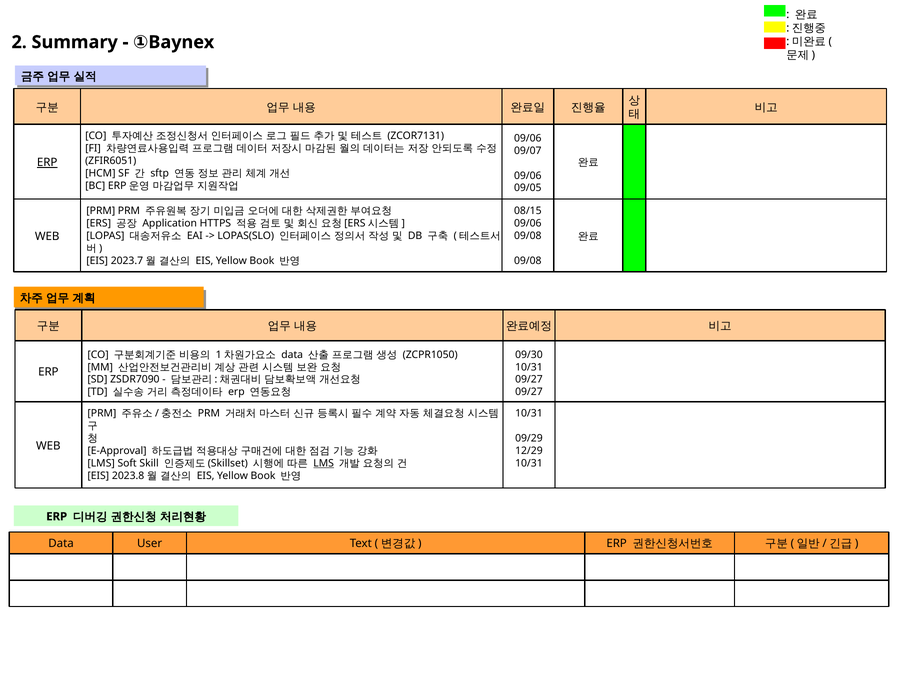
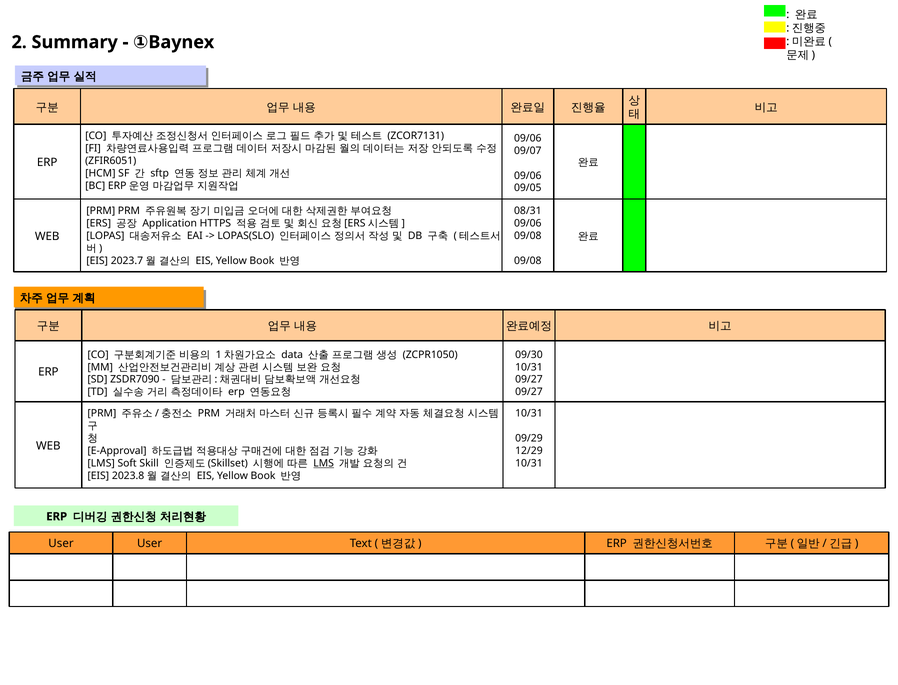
ERP underline: present -> none (47, 163)
08/15: 08/15 -> 08/31 (528, 211)
Data: Data -> User (61, 544)
